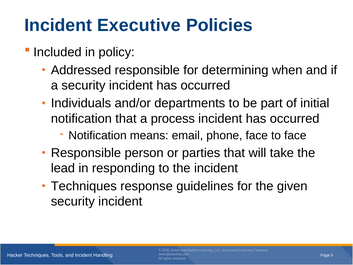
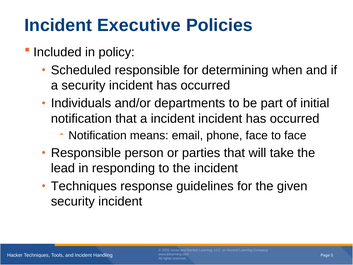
Addressed: Addressed -> Scheduled (81, 70)
a process: process -> incident (173, 118)
